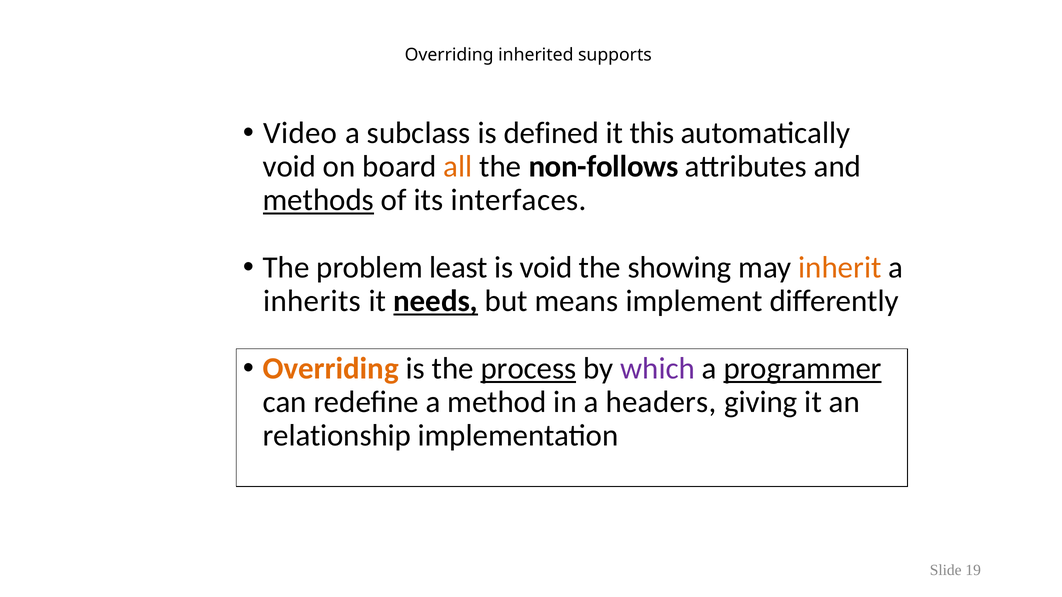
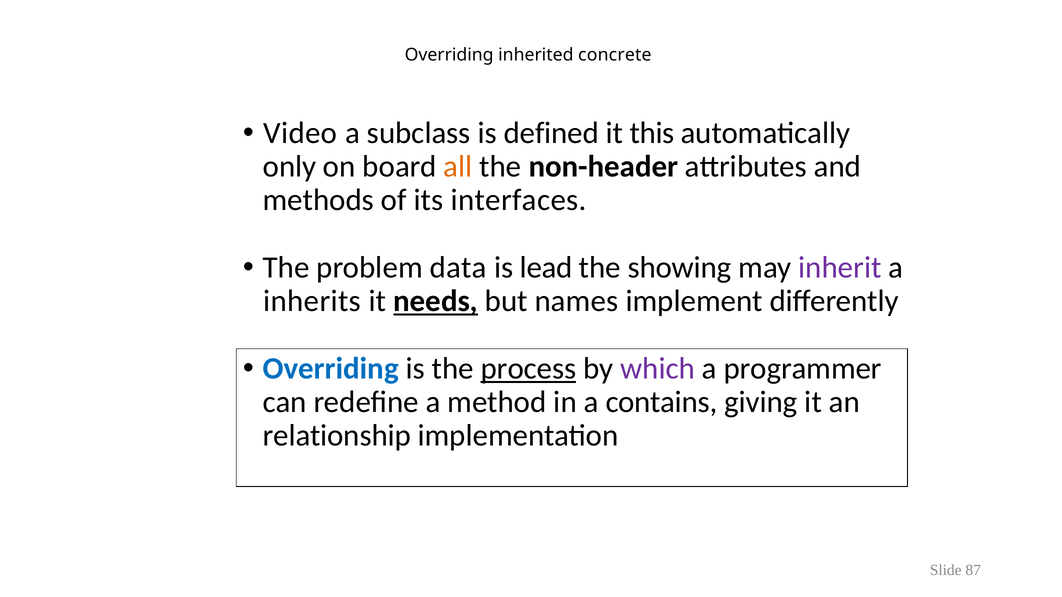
supports: supports -> concrete (615, 55)
void: void -> only (289, 167)
non-follows: non-follows -> non-header (603, 167)
methods underline: present -> none (318, 200)
least: least -> data (458, 268)
is void: void -> lead (546, 268)
inherit colour: orange -> purple (840, 268)
means: means -> names (577, 301)
Overriding colour: orange -> blue (331, 369)
programmer underline: present -> none (803, 369)
headers: headers -> contains (661, 402)
19: 19 -> 87 (973, 571)
